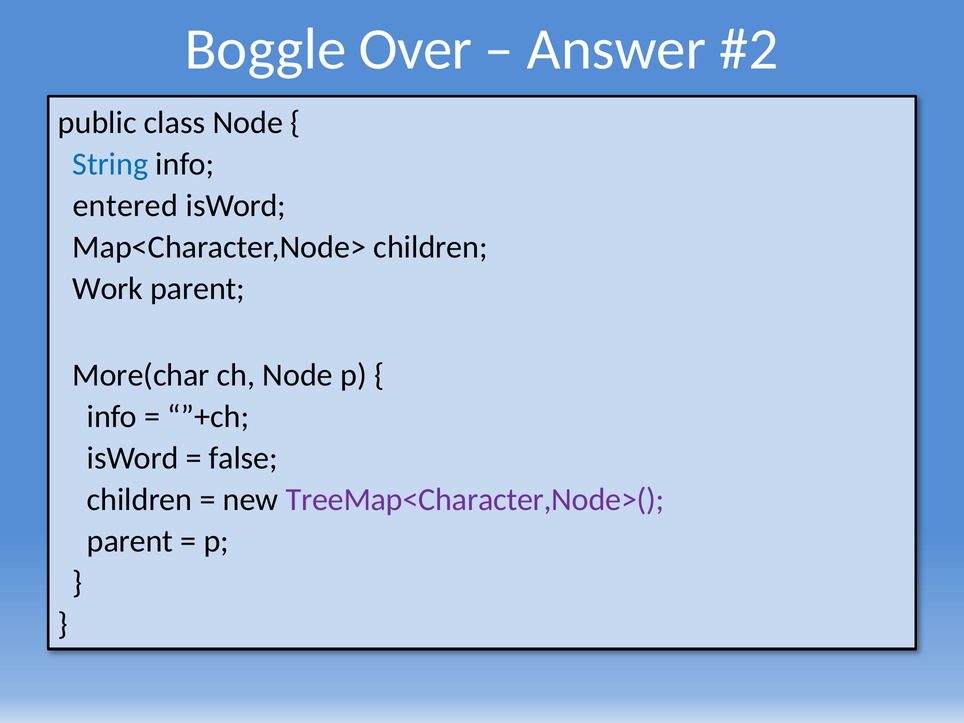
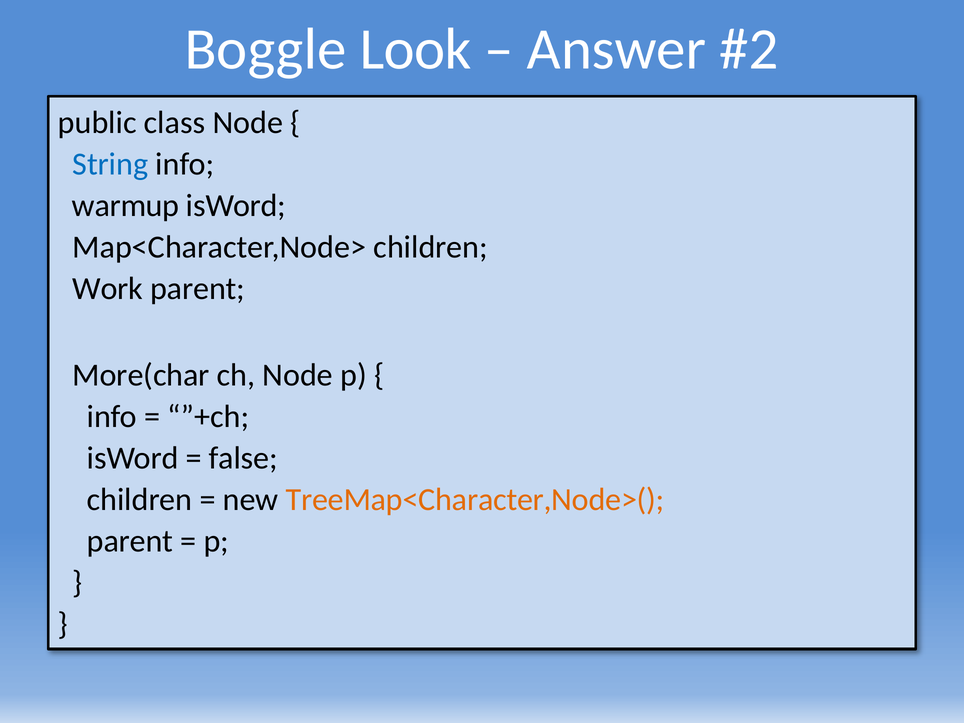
Over: Over -> Look (416, 49)
entered: entered -> warmup (126, 206)
TreeMap<Character,Node>( colour: purple -> orange (475, 500)
